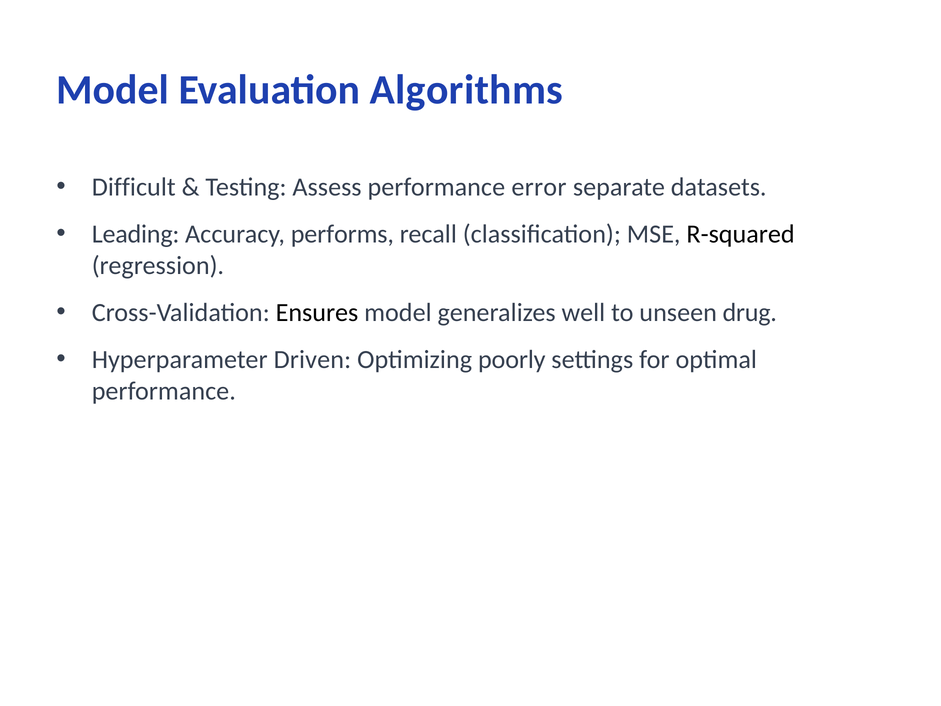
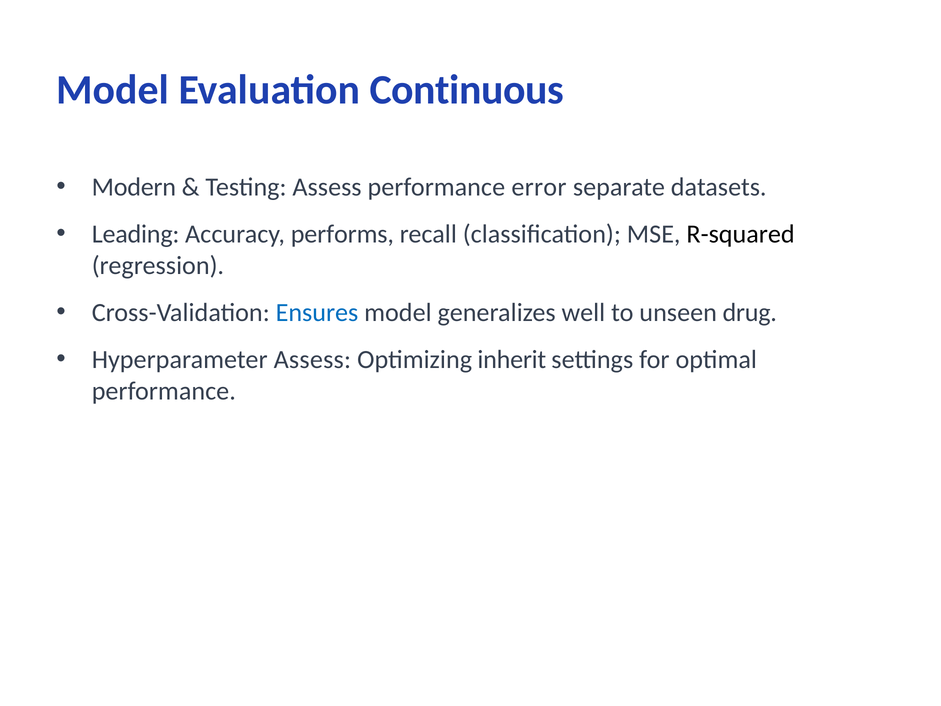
Algorithms: Algorithms -> Continuous (467, 90)
Difficult: Difficult -> Modern (134, 187)
Ensures colour: black -> blue (317, 312)
Hyperparameter Driven: Driven -> Assess (312, 359)
poorly: poorly -> inherit (512, 359)
